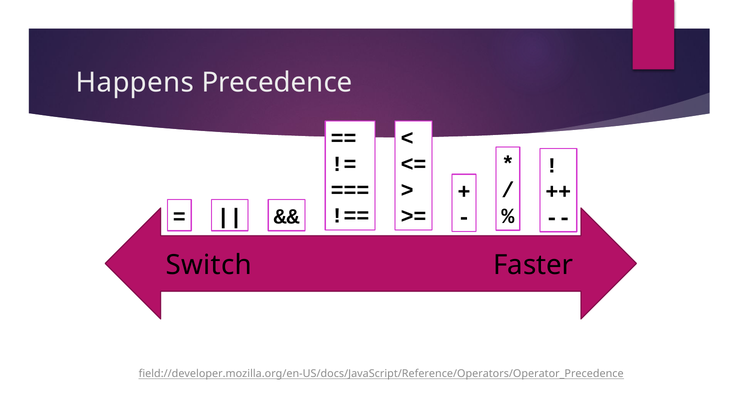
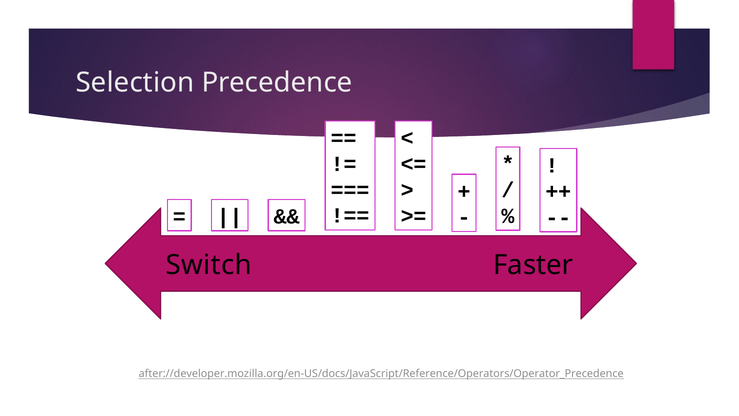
Happens: Happens -> Selection (135, 82)
field://developer.mozilla.org/en-US/docs/JavaScript/Reference/Operators/Operator_Precedence: field://developer.mozilla.org/en-US/docs/JavaScript/Reference/Operators/Operator_Precedence -> after://developer.mozilla.org/en-US/docs/JavaScript/Reference/Operators/Operator_Precedence (381, 373)
